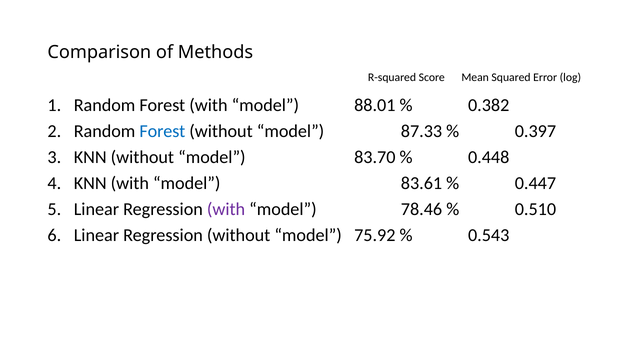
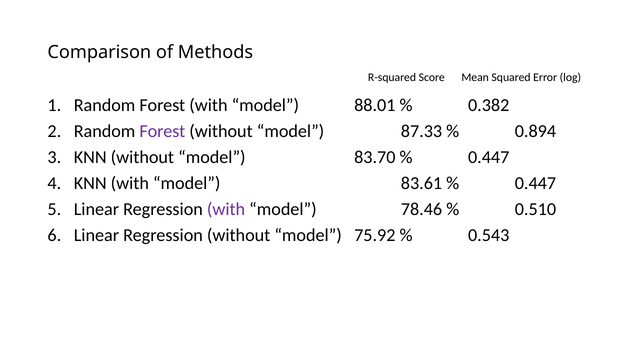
Forest colour: blue -> purple (162, 131)
0.397: 0.397 -> 0.894 (535, 131)
0.448: 0.448 -> 0.447 (489, 157)
